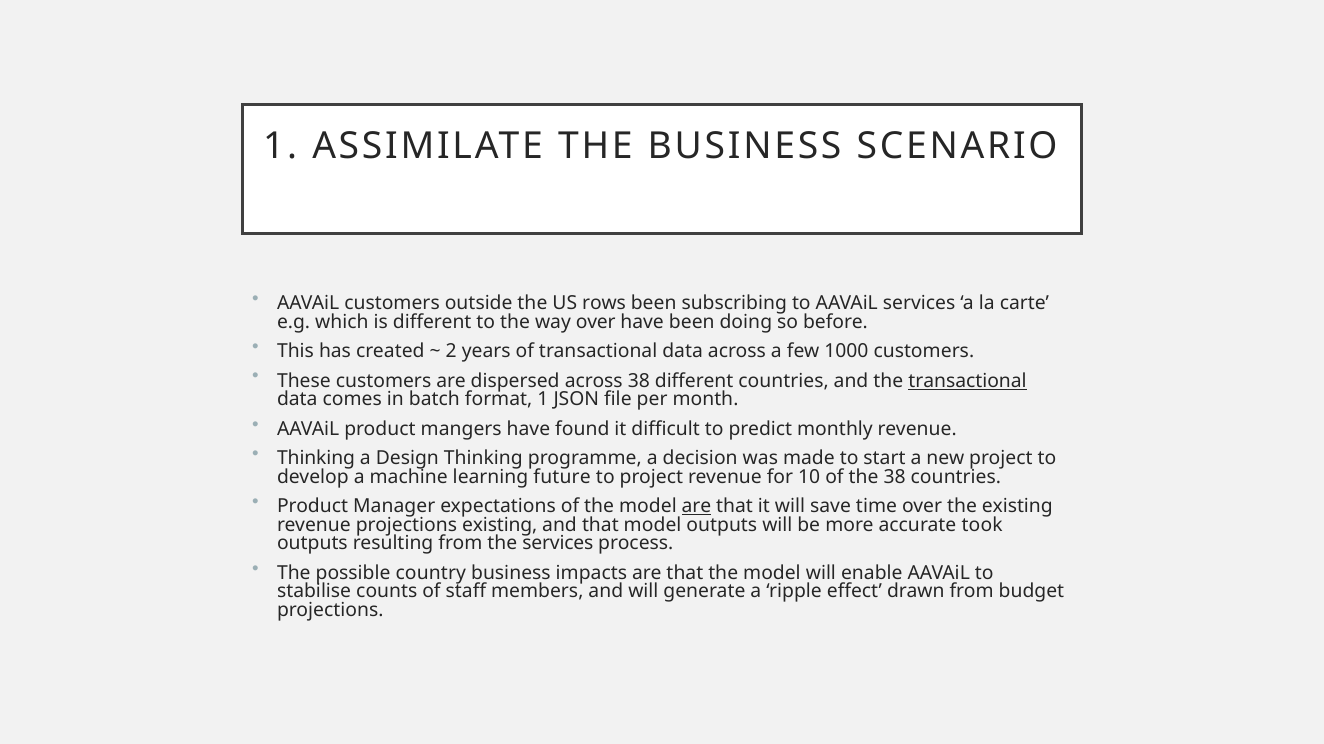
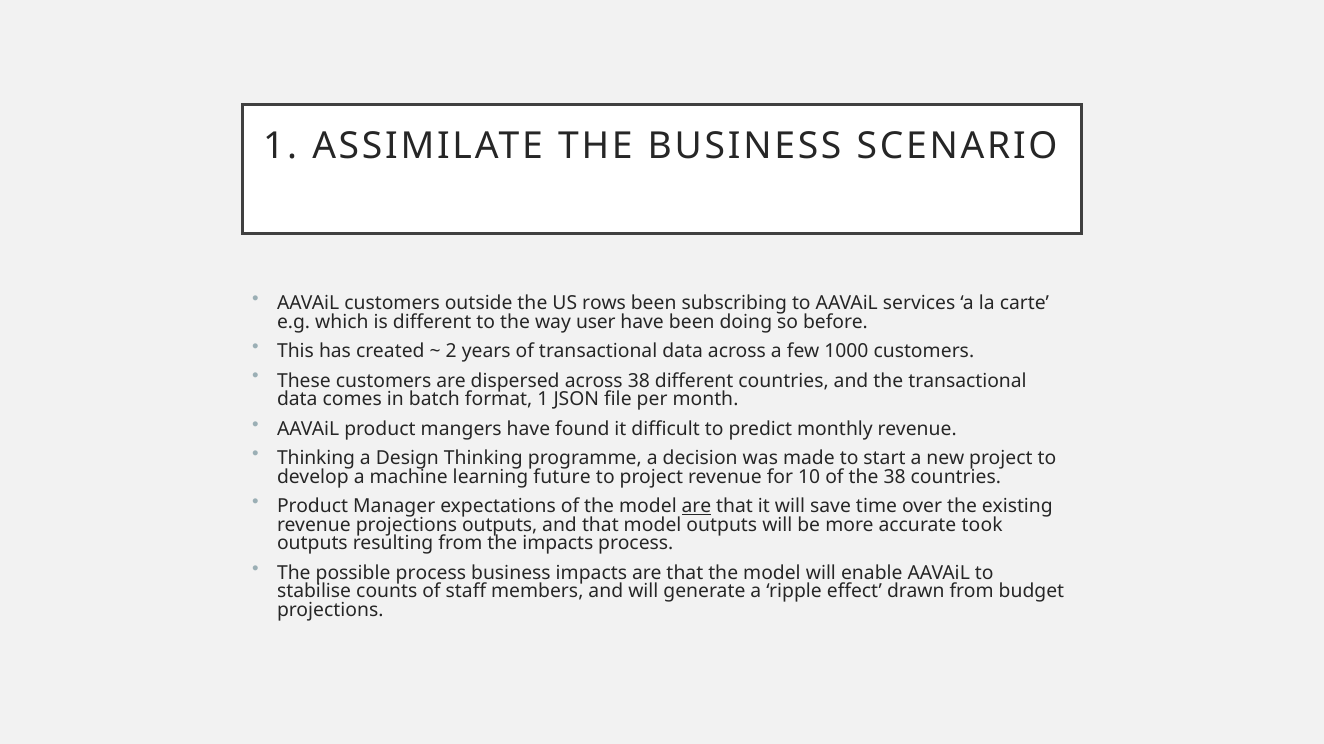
way over: over -> user (596, 322)
transactional underline: present -> none (968, 381)
projections existing: existing -> outputs (500, 526)
the services: services -> impacts (558, 544)
possible country: country -> process (431, 574)
